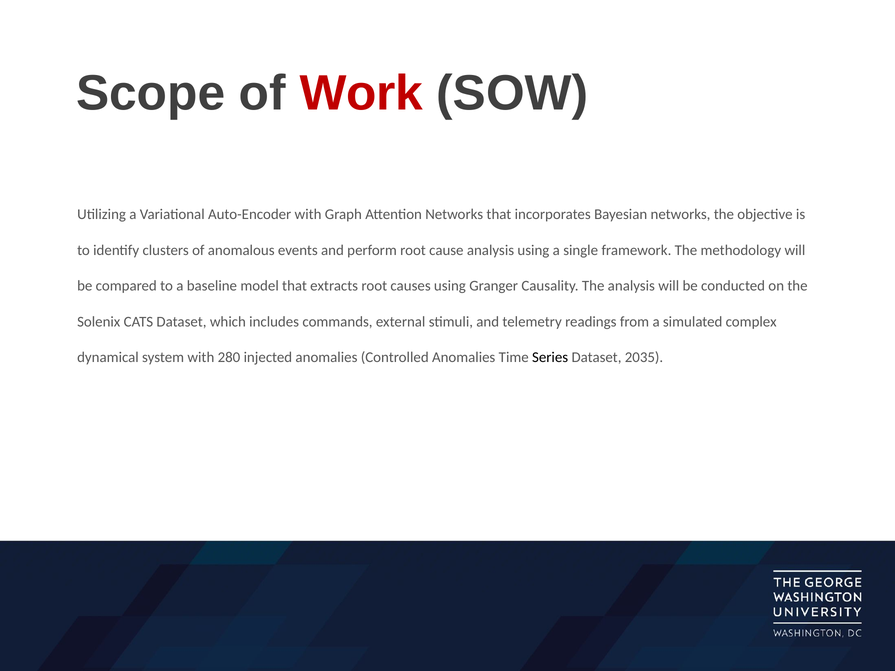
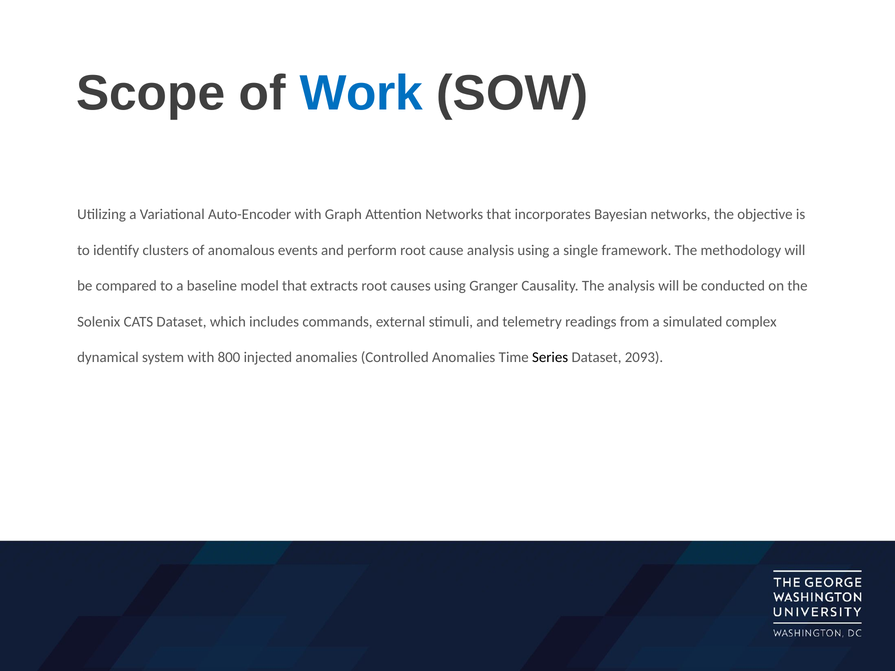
Work colour: red -> blue (361, 94)
280: 280 -> 800 (229, 358)
2035: 2035 -> 2093 (644, 358)
